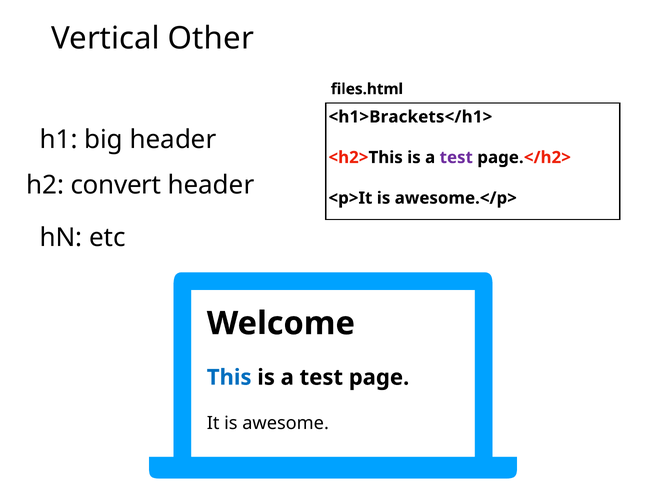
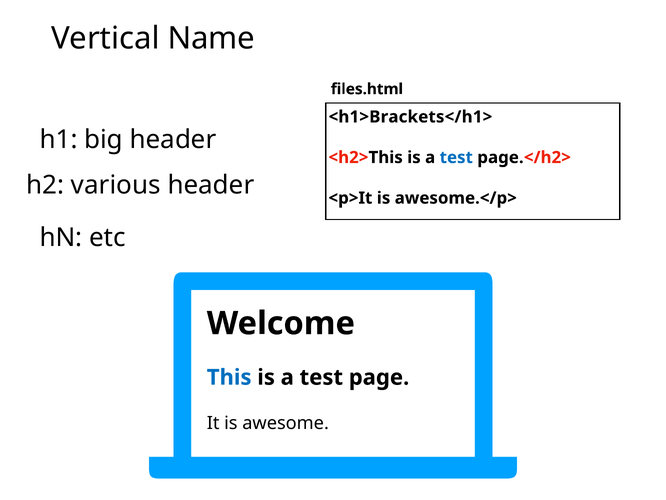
Other: Other -> Name (211, 38)
test colour: purple -> blue (456, 157)
convert: convert -> various (116, 185)
